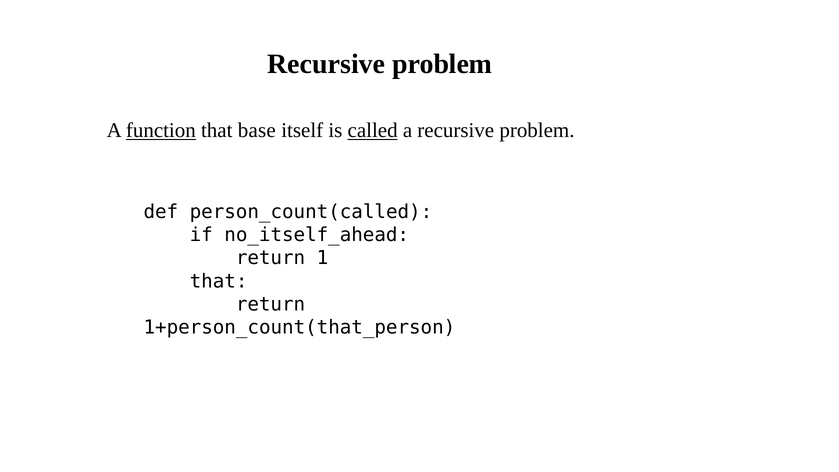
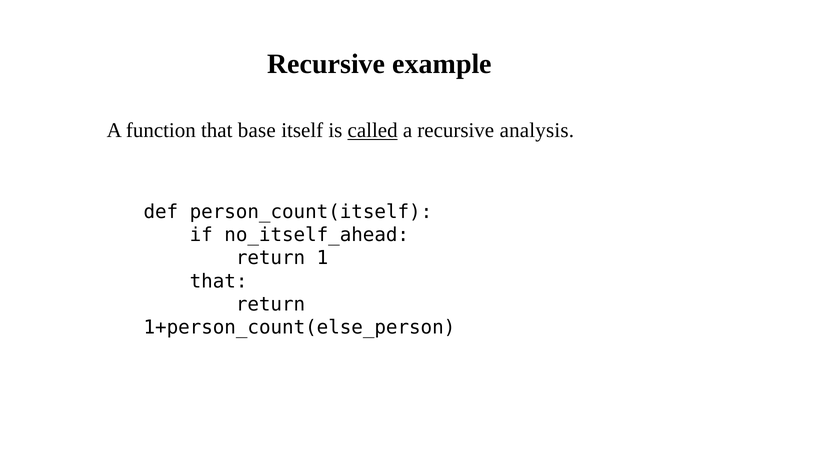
problem: problem -> example (442, 64)
function underline: present -> none (161, 130)
a recursive problem: problem -> analysis (537, 130)
person_count(called: person_count(called -> person_count(itself (311, 212)
1+person_count(that_person: 1+person_count(that_person -> 1+person_count(else_person (299, 327)
